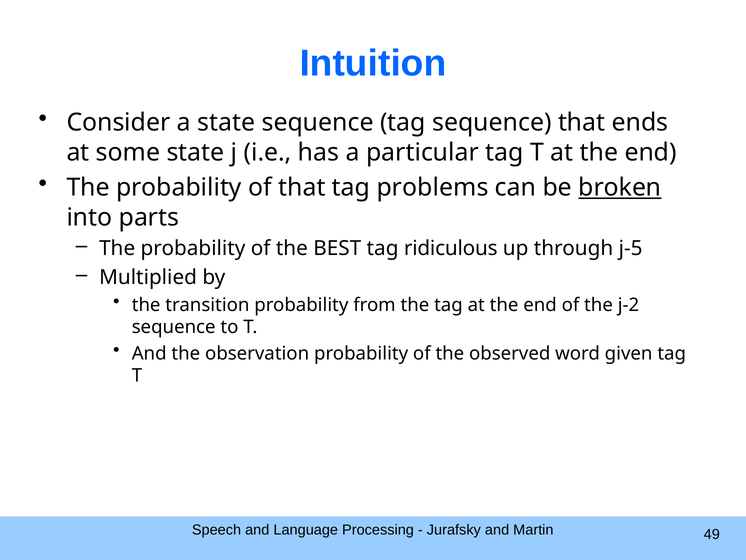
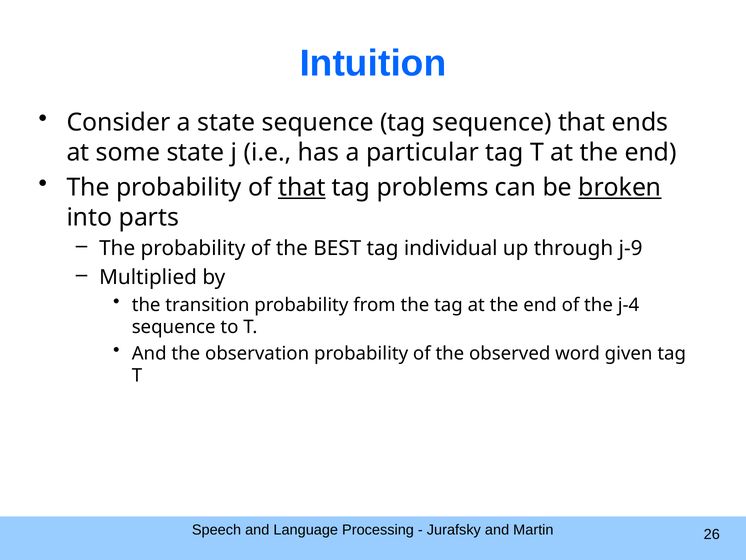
that underline: none -> present (302, 187)
ridiculous: ridiculous -> individual (451, 248)
j-5: j-5 -> j-9 (631, 248)
j-2: j-2 -> j-4 (629, 305)
49: 49 -> 26 (712, 534)
